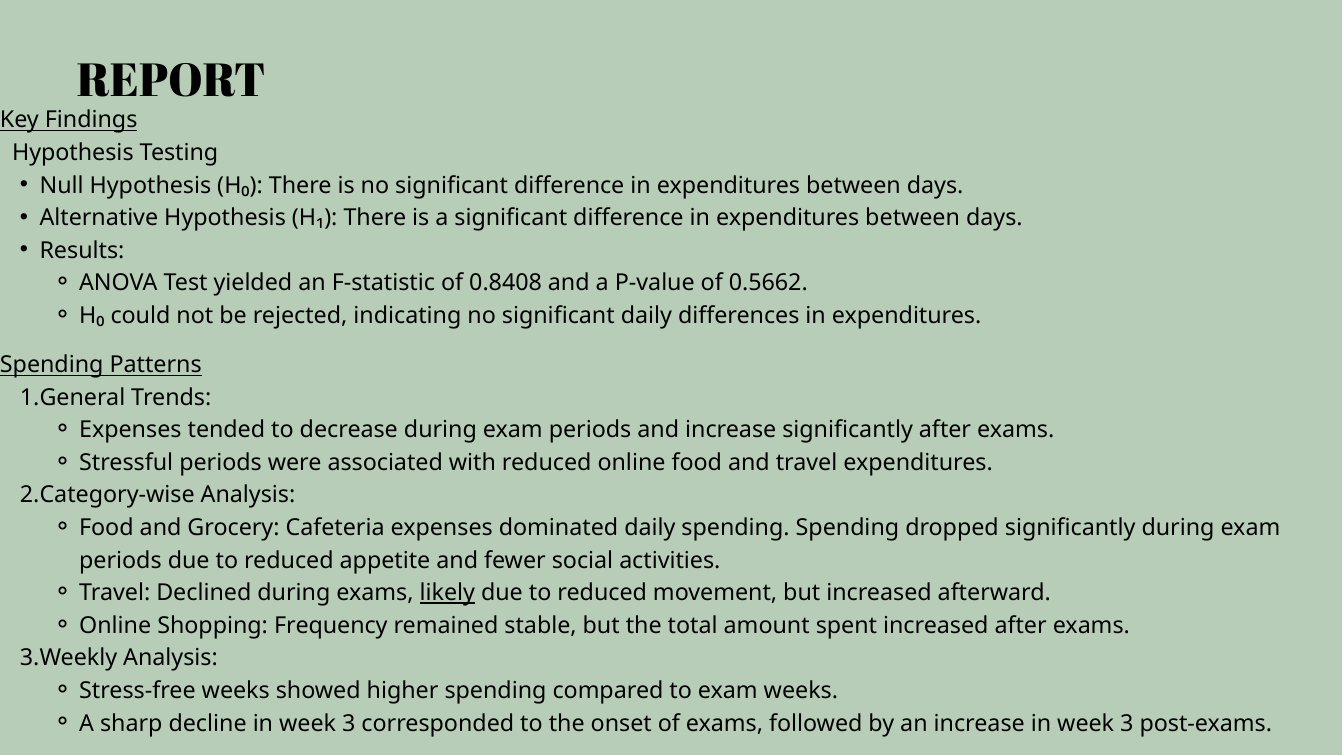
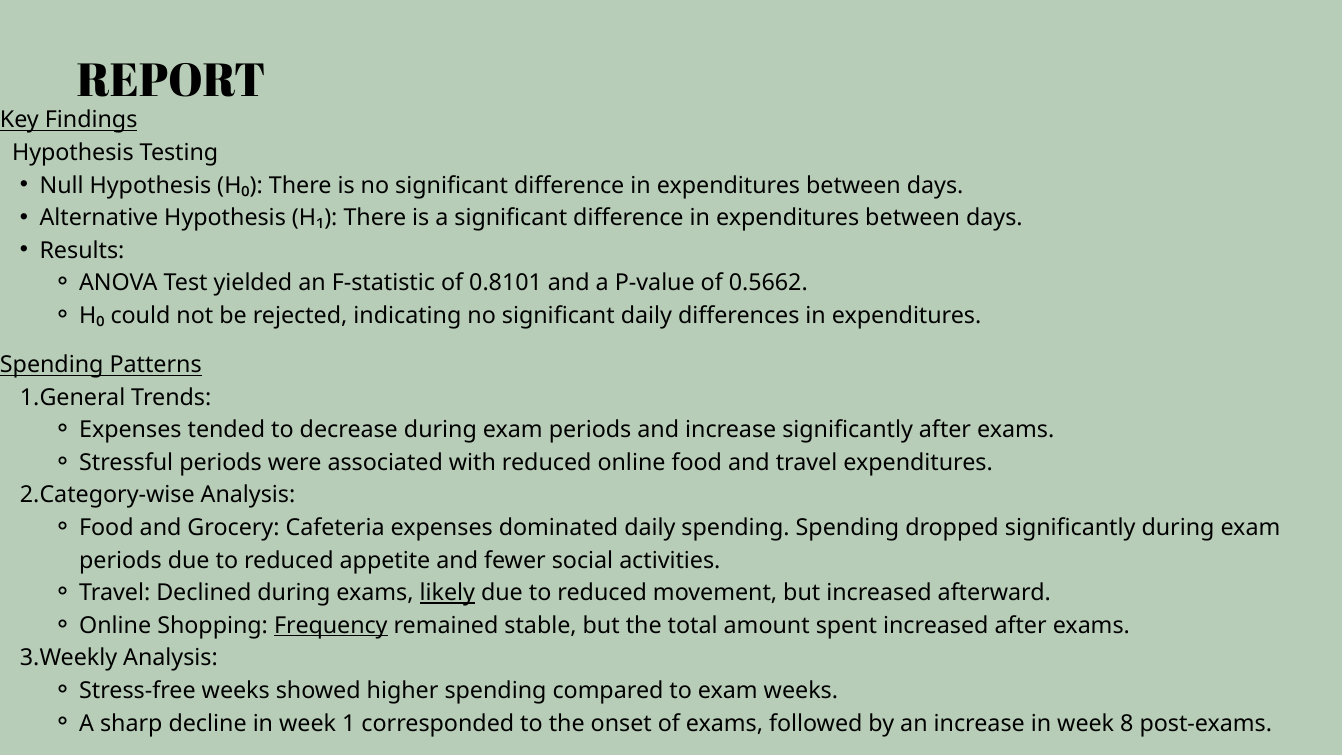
0.8408: 0.8408 -> 0.8101 (506, 283)
Frequency underline: none -> present (331, 626)
decline in week 3: 3 -> 1 (349, 723)
increase in week 3: 3 -> 8 (1127, 723)
